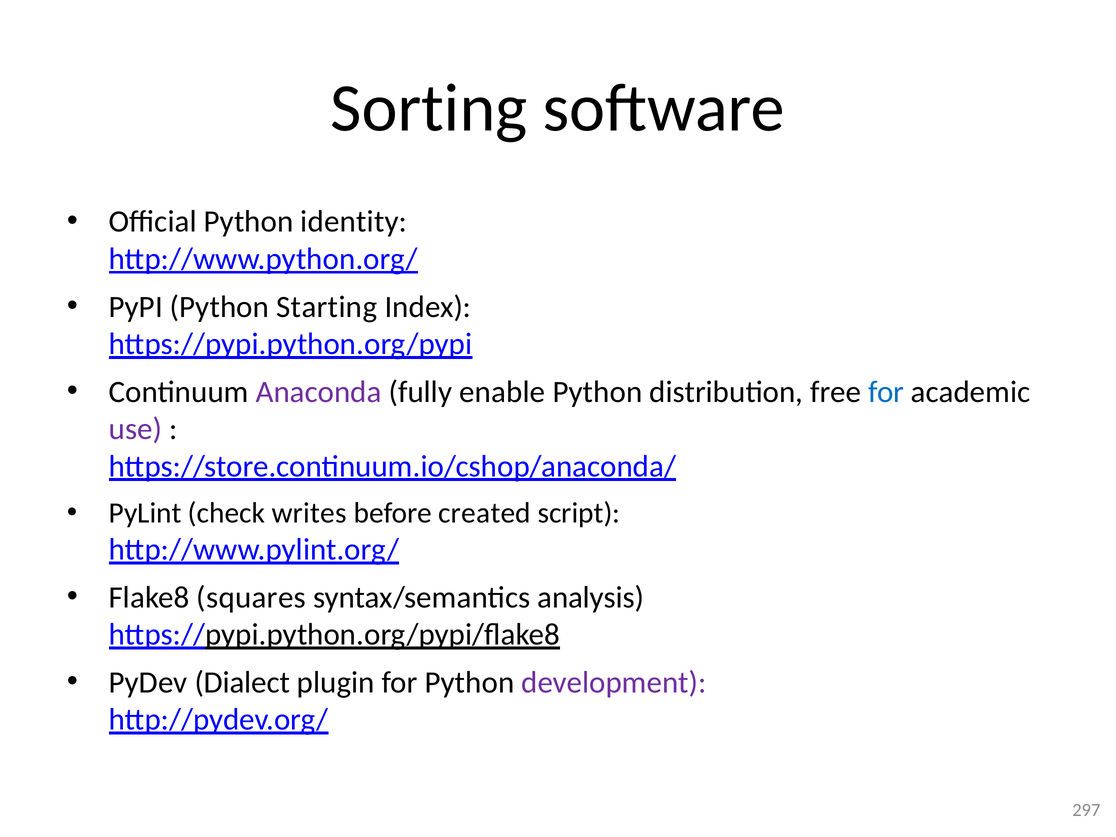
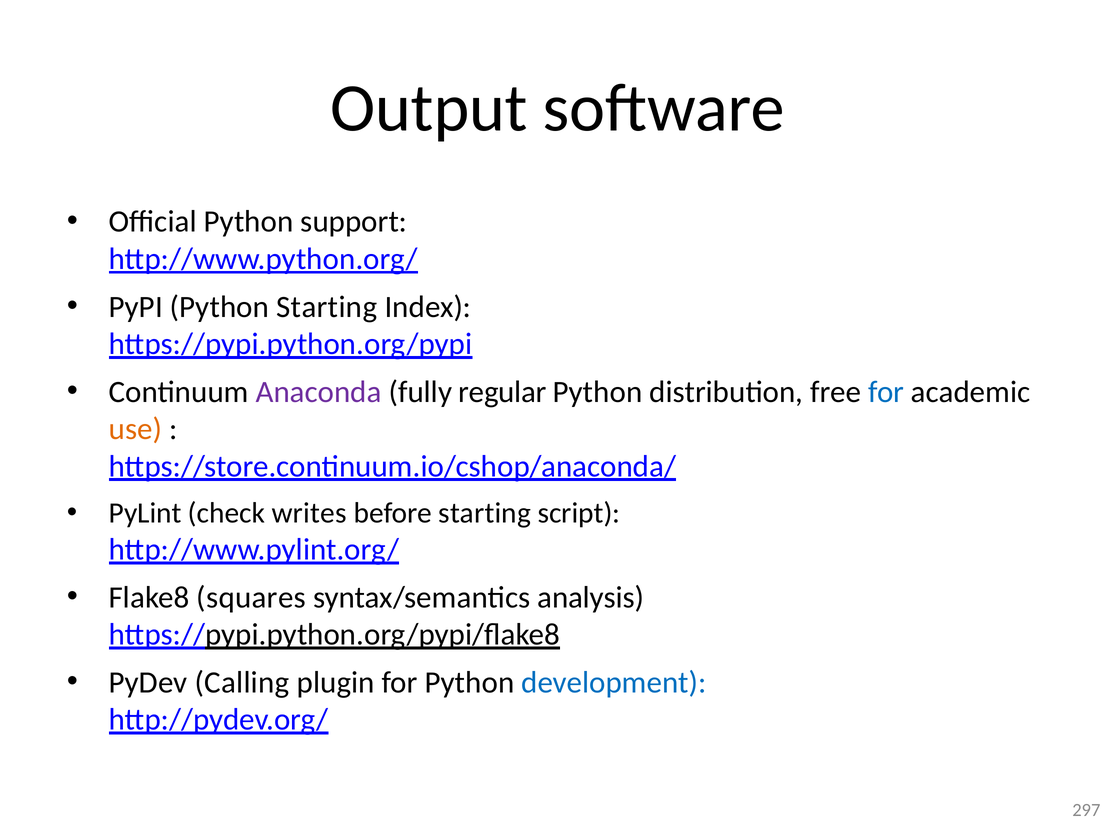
Sorting: Sorting -> Output (429, 108)
identity: identity -> support (354, 222)
enable: enable -> regular (502, 392)
use colour: purple -> orange (135, 429)
before created: created -> starting (485, 513)
Dialect: Dialect -> Calling (242, 683)
development colour: purple -> blue (614, 683)
